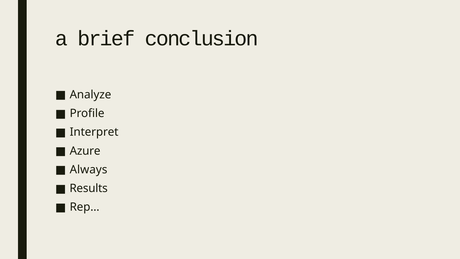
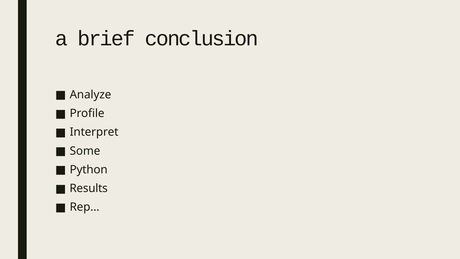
Azure: Azure -> Some (85, 151)
Always: Always -> Python (89, 169)
